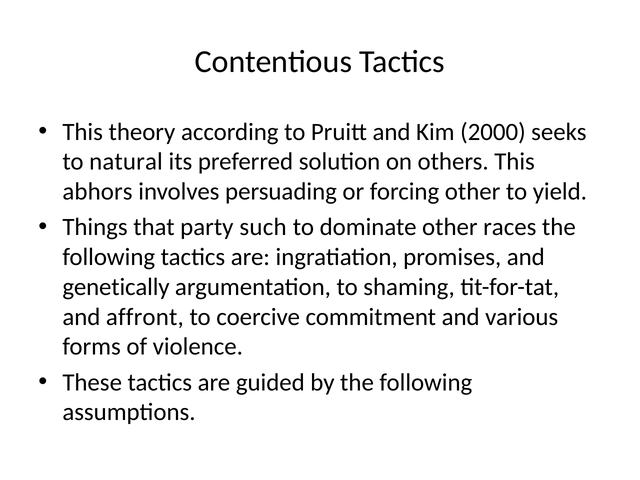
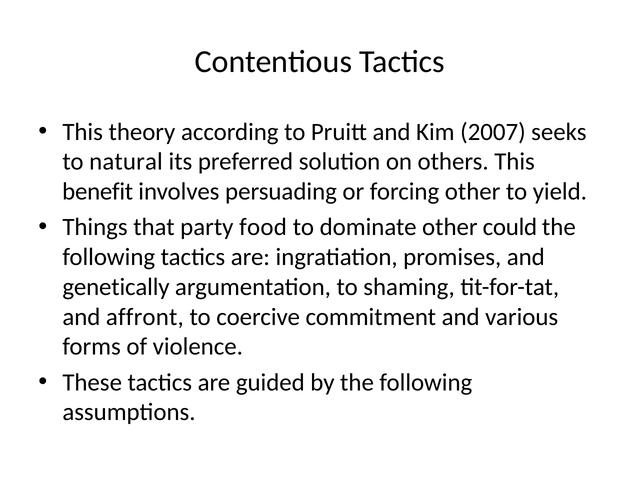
2000: 2000 -> 2007 (493, 132)
abhors: abhors -> benefit (98, 192)
such: such -> food (263, 227)
races: races -> could (510, 227)
